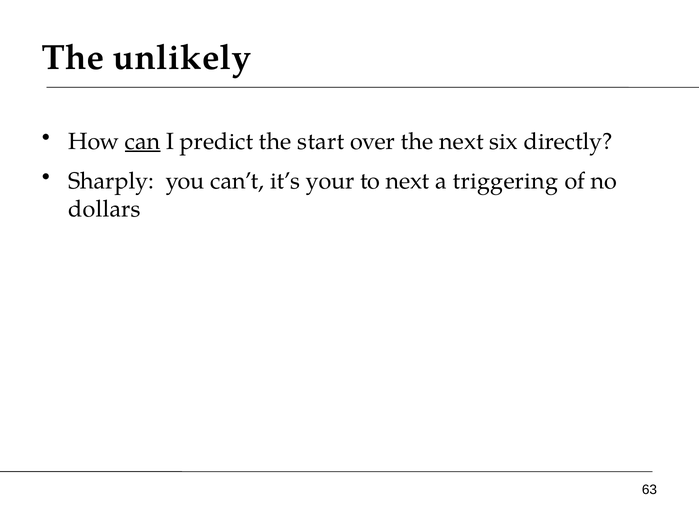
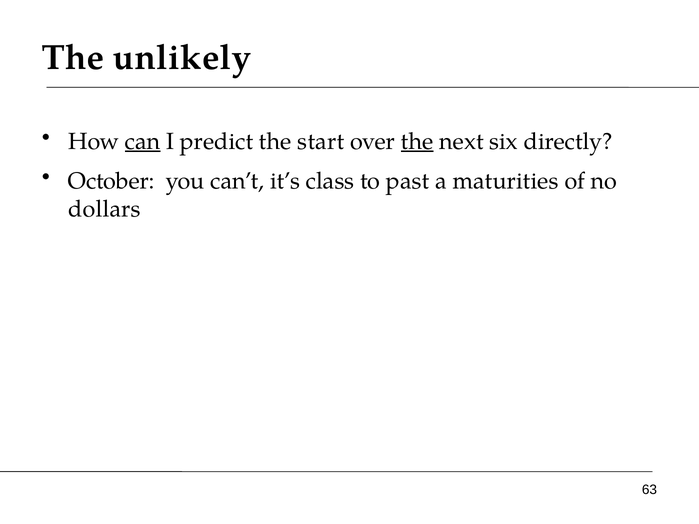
the underline: none -> present (417, 141)
Sharply: Sharply -> October (111, 181)
your: your -> class (330, 181)
to next: next -> past (408, 181)
triggering: triggering -> maturities (506, 181)
